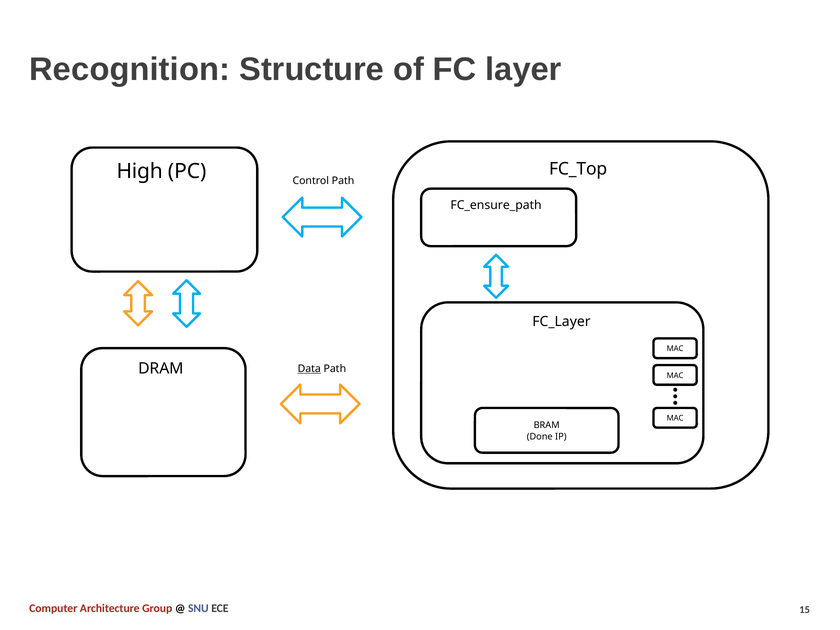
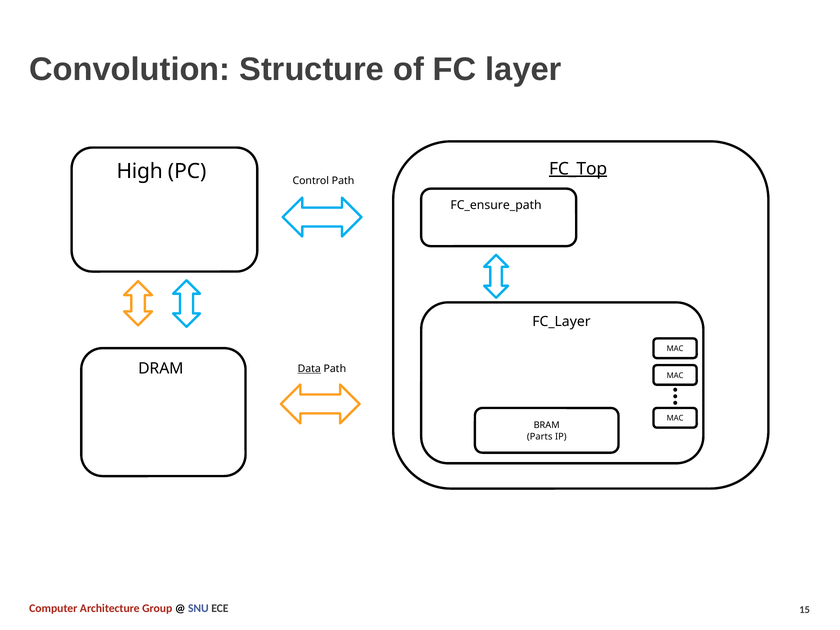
Recognition: Recognition -> Convolution (130, 69)
FC_Top underline: none -> present (578, 169)
Done: Done -> Parts (540, 437)
